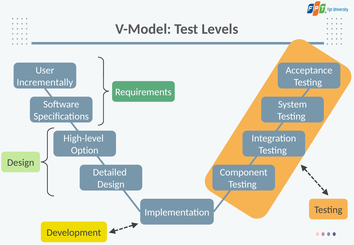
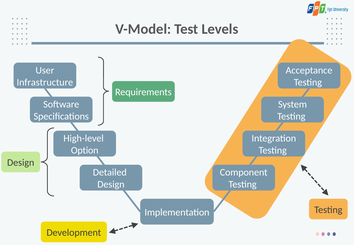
Incrementally: Incrementally -> Infrastructure (45, 82)
